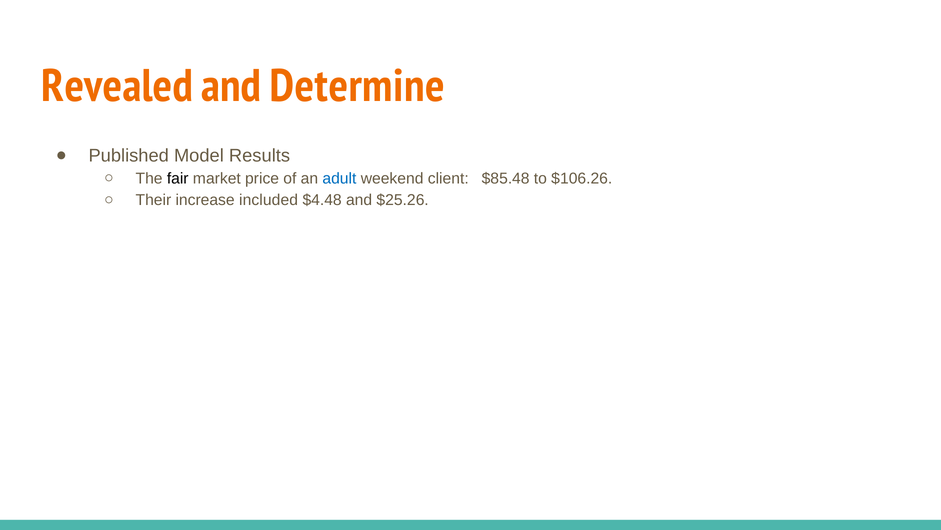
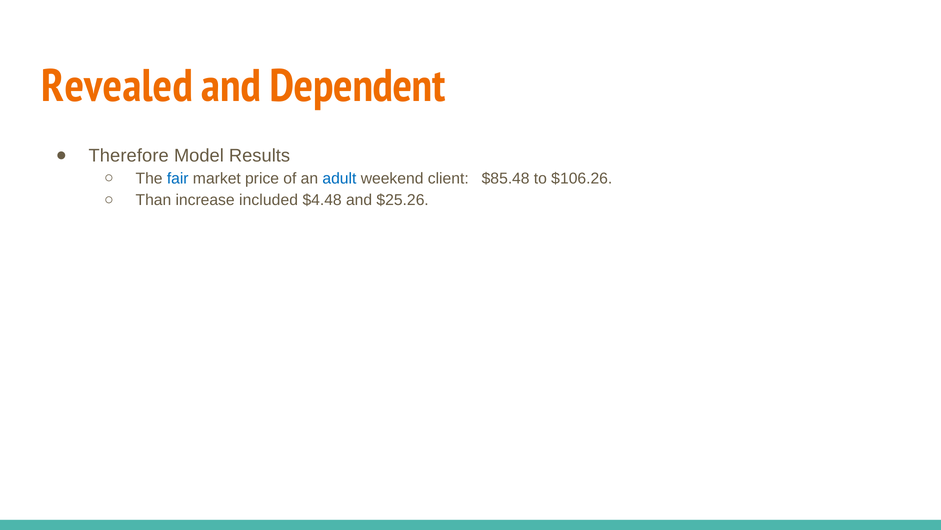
Determine: Determine -> Dependent (358, 86)
Published: Published -> Therefore (129, 155)
fair colour: black -> blue (178, 178)
Their: Their -> Than (153, 200)
